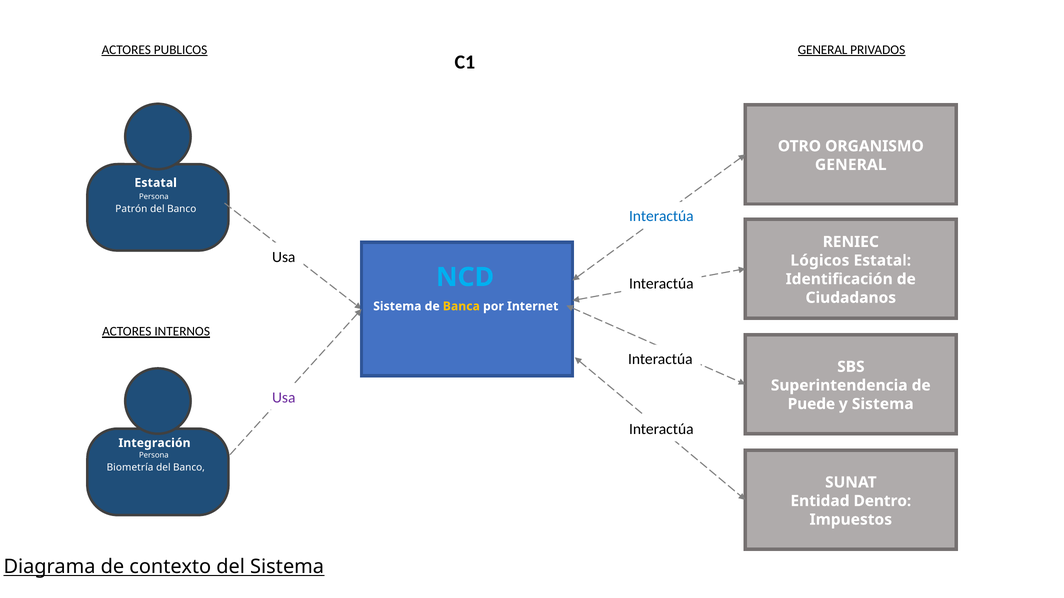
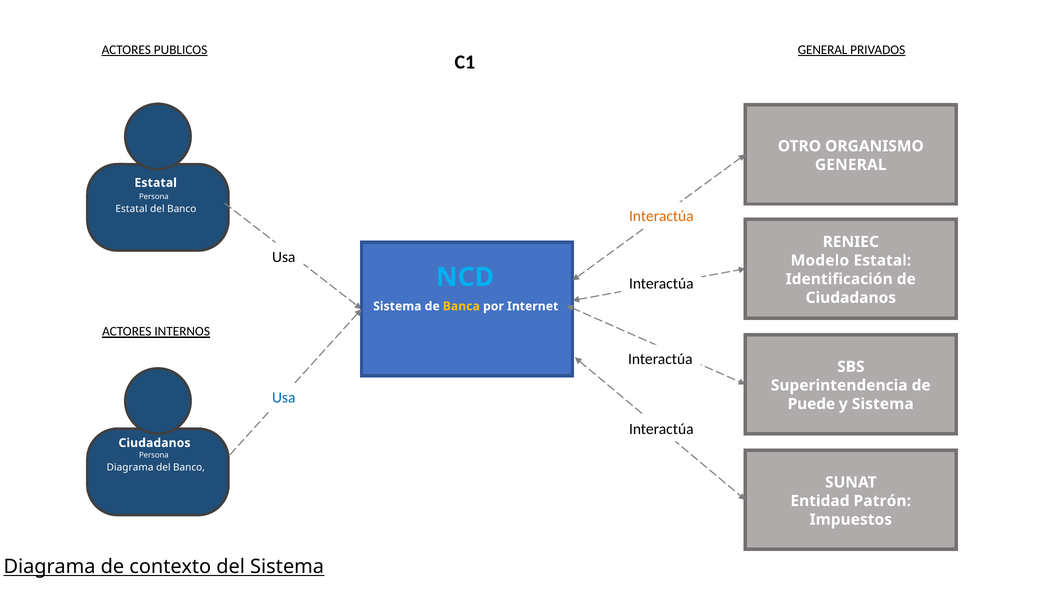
Patrón: Patrón -> Estatal (131, 209)
Interactúa colour: blue -> orange (661, 216)
Lógicos: Lógicos -> Modelo (820, 261)
Usa colour: purple -> blue (284, 398)
Integración: Integración -> Ciudadanos (154, 443)
Biometría: Biometría -> Diagrama (130, 468)
Dentro: Dentro -> Patrón (882, 501)
